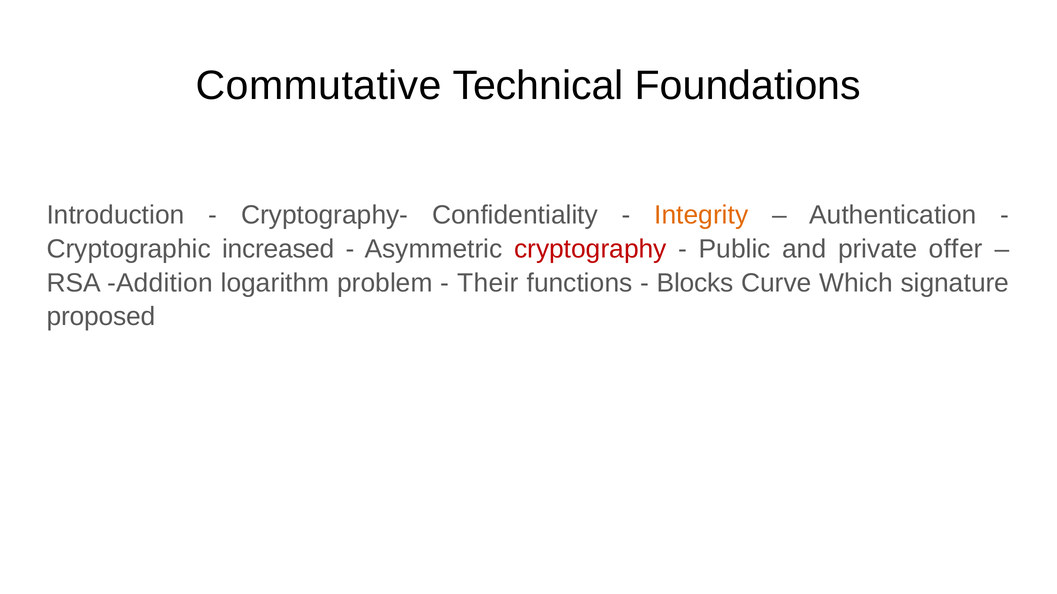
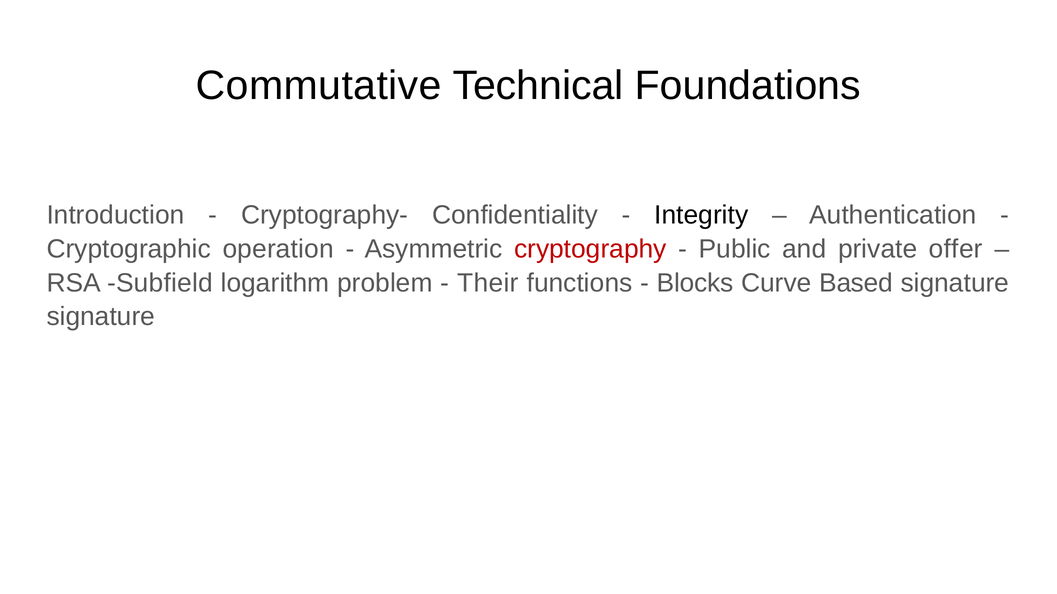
Integrity colour: orange -> black (701, 215)
increased: increased -> operation (278, 249)
Addition: Addition -> Subfield (160, 283)
Which: Which -> Based (856, 283)
proposed: proposed -> signature (101, 317)
